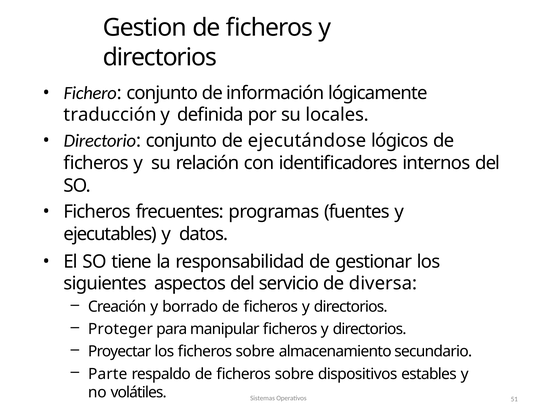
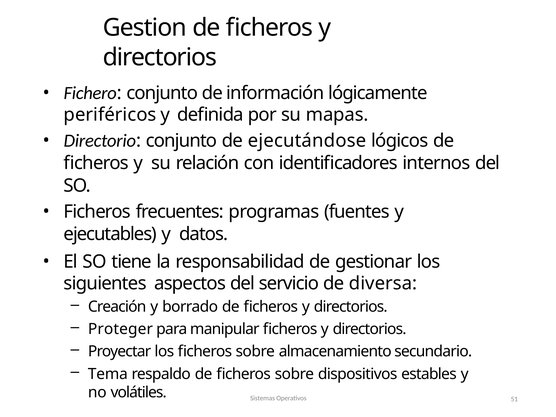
traducción: traducción -> periféricos (110, 115)
locales: locales -> mapas (337, 115)
Parte: Parte -> Tema (108, 374)
